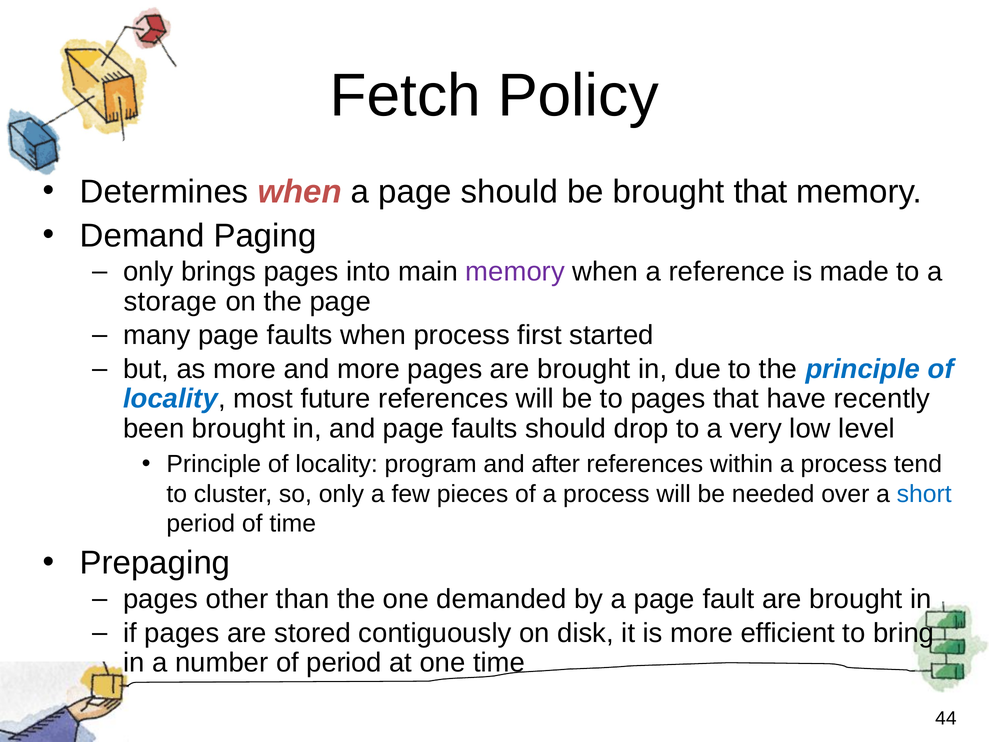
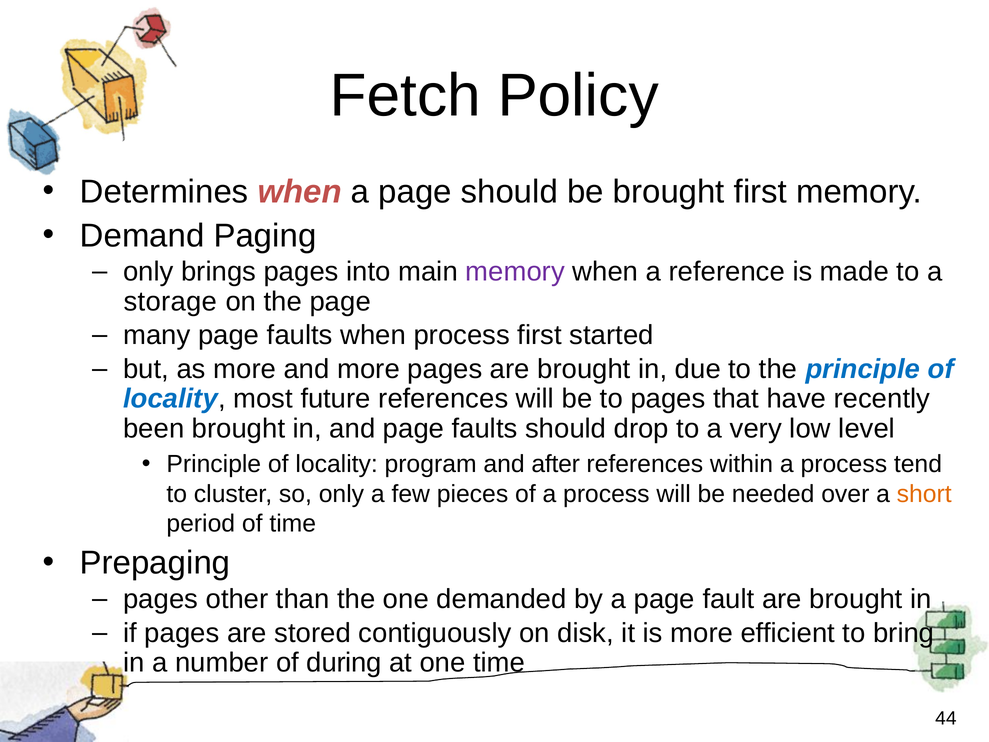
brought that: that -> first (760, 192)
short colour: blue -> orange (924, 494)
of period: period -> during (344, 663)
